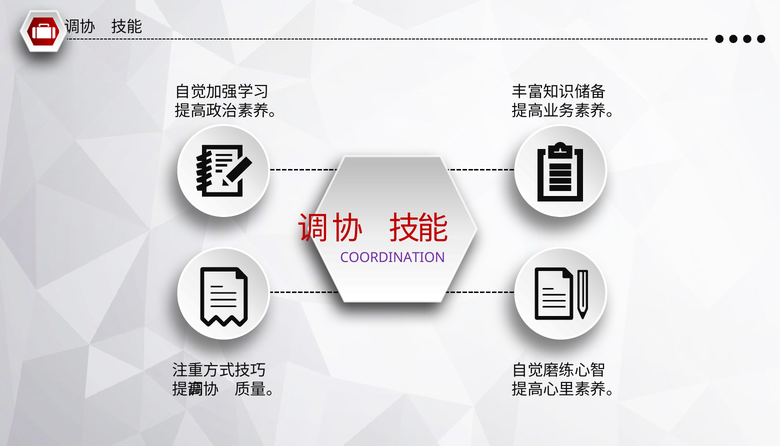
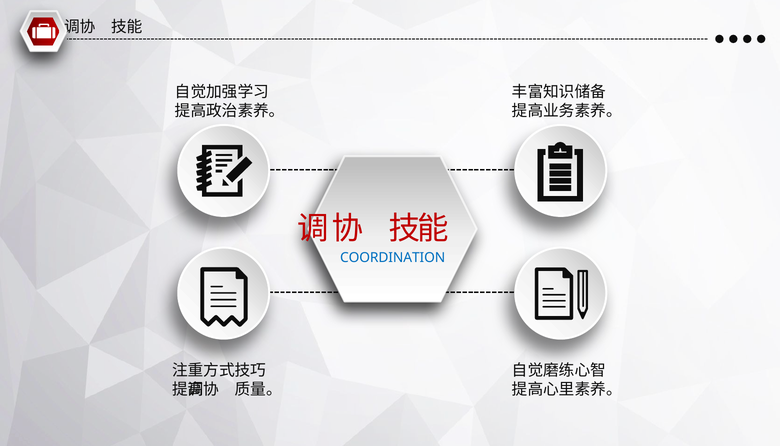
COORDINATION colour: purple -> blue (393, 257)
